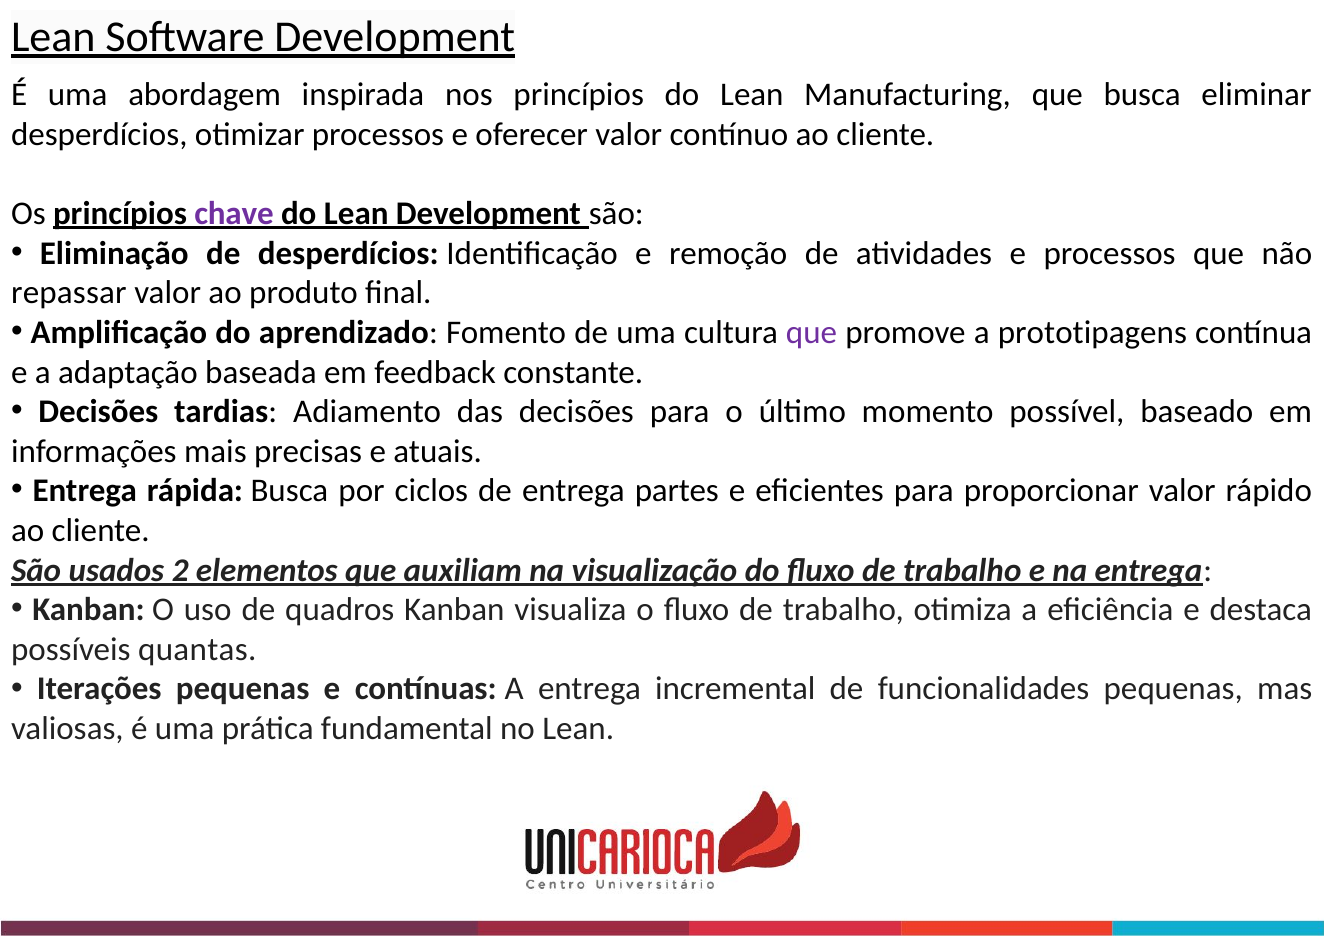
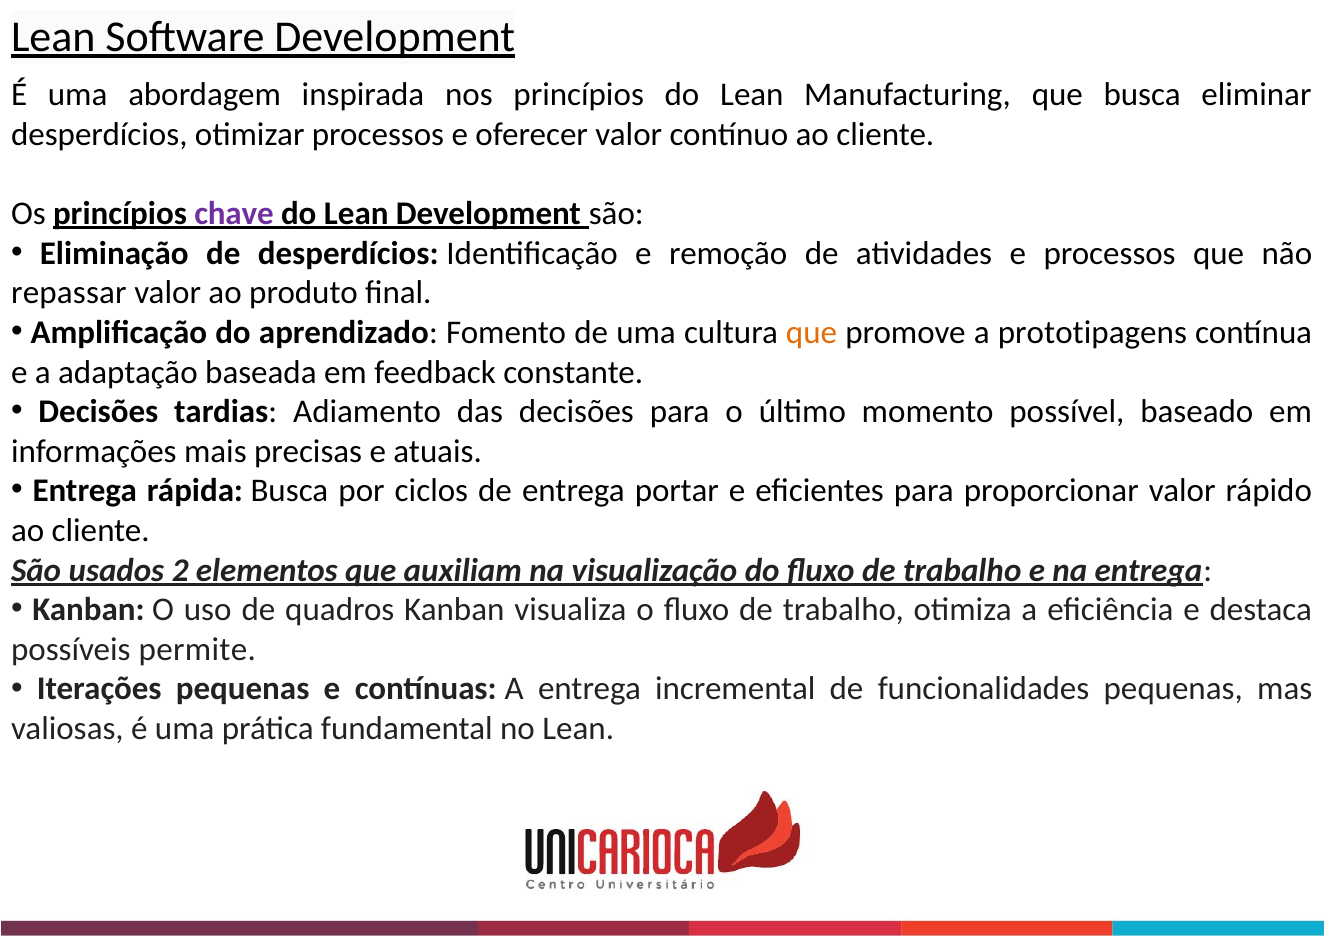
que colour: purple -> orange (811, 333)
partes: partes -> portar (677, 491)
quantas: quantas -> permite (197, 650)
